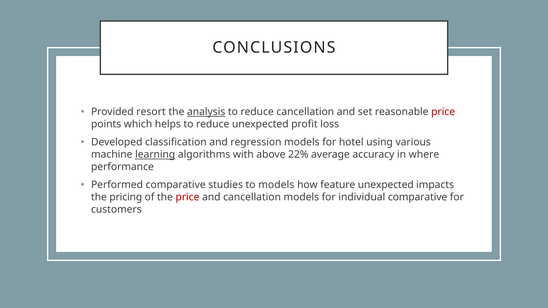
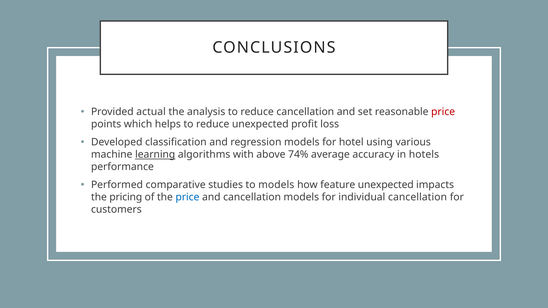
resort: resort -> actual (151, 112)
analysis underline: present -> none (206, 112)
22%: 22% -> 74% (298, 155)
where: where -> hotels (424, 155)
price colour: red -> blue (187, 197)
individual comparative: comparative -> cancellation (418, 197)
